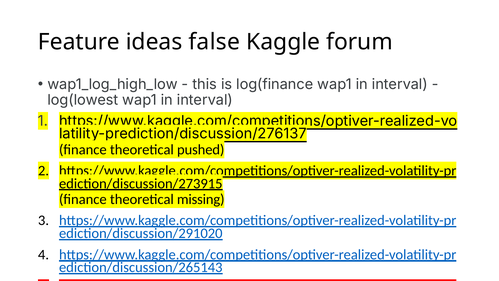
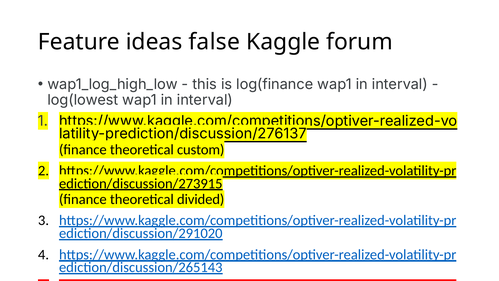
pushed: pushed -> custom (201, 149)
missing: missing -> divided (201, 199)
